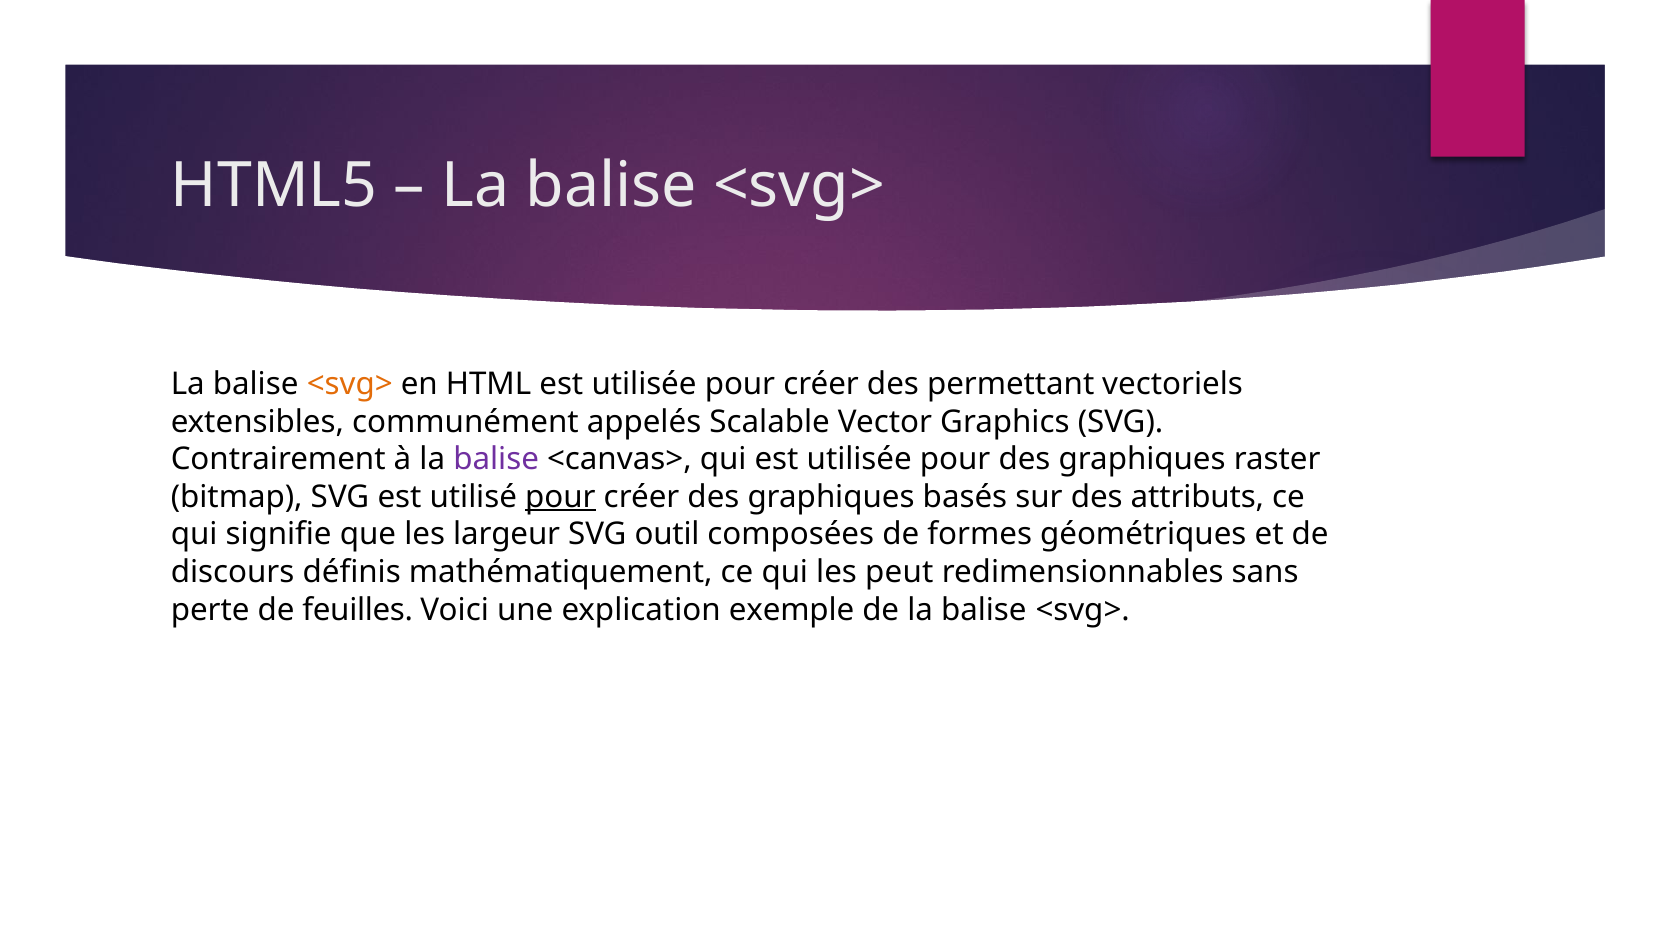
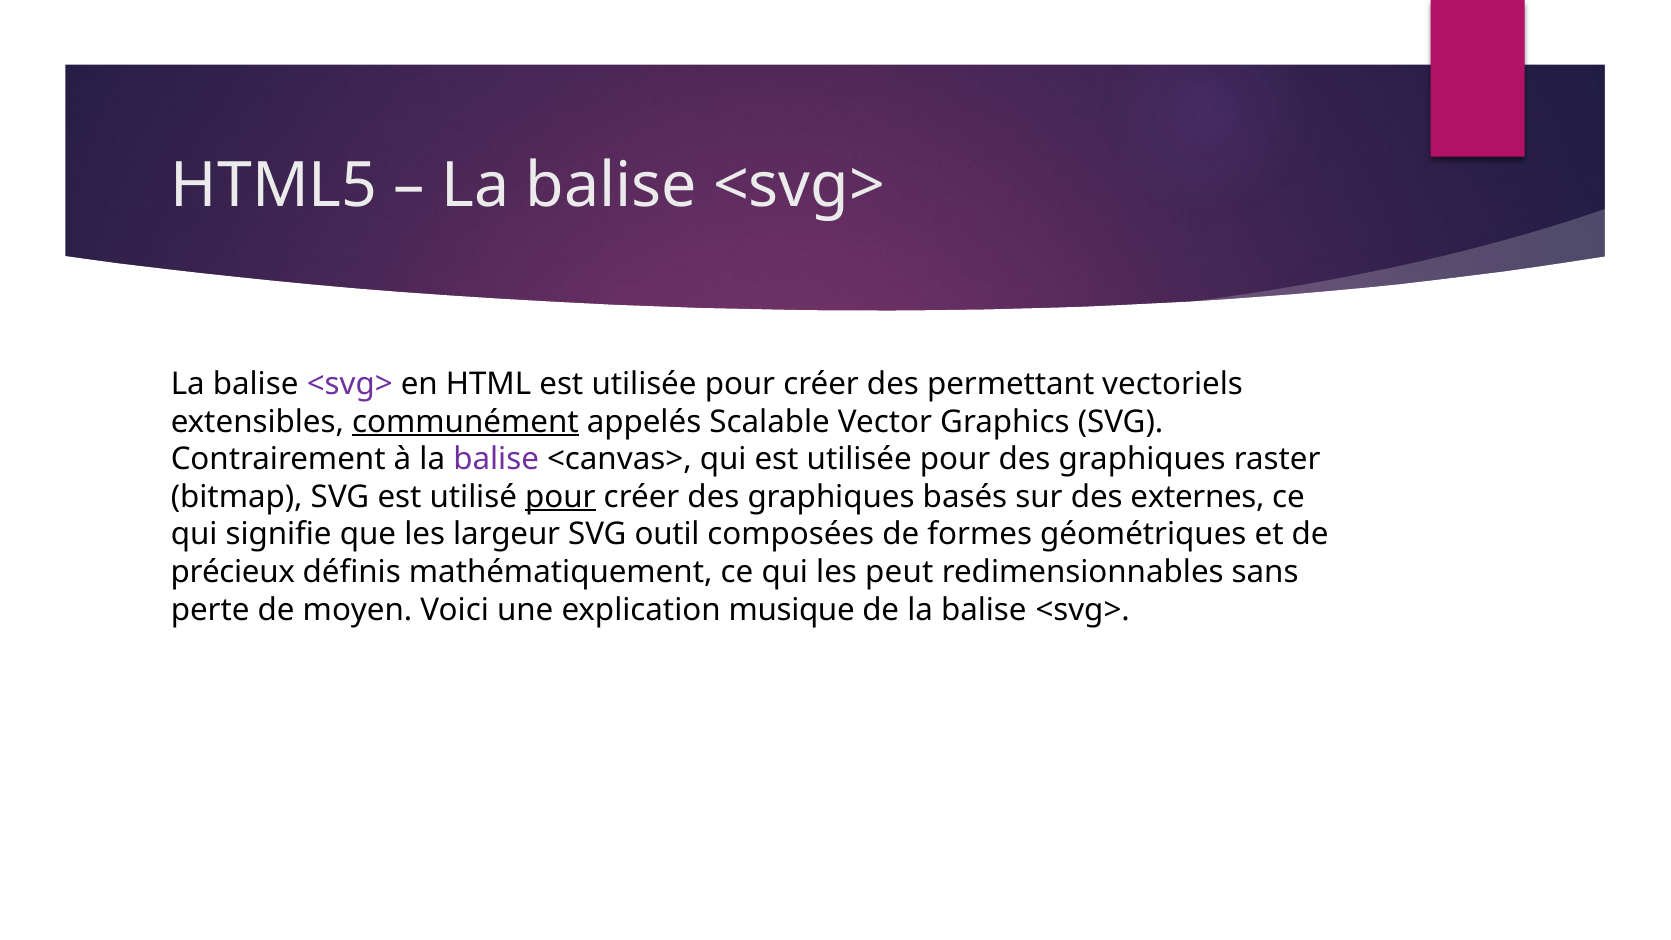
<svg> colour: orange -> purple (350, 384)
communément underline: none -> present (465, 422)
attributs: attributs -> externes (1197, 497)
discours: discours -> précieux (233, 572)
feuilles: feuilles -> moyen (358, 610)
exemple: exemple -> musique (792, 610)
